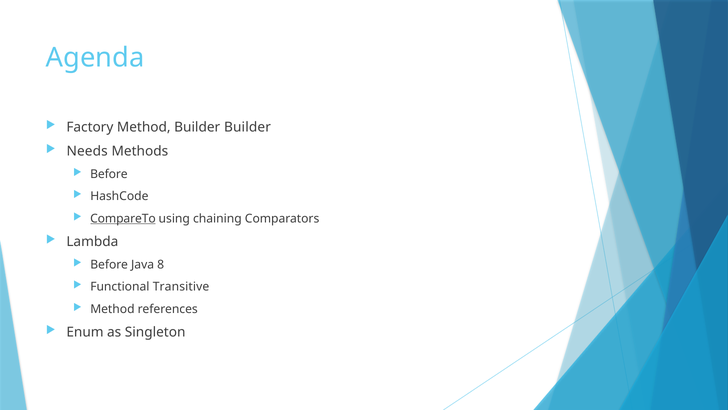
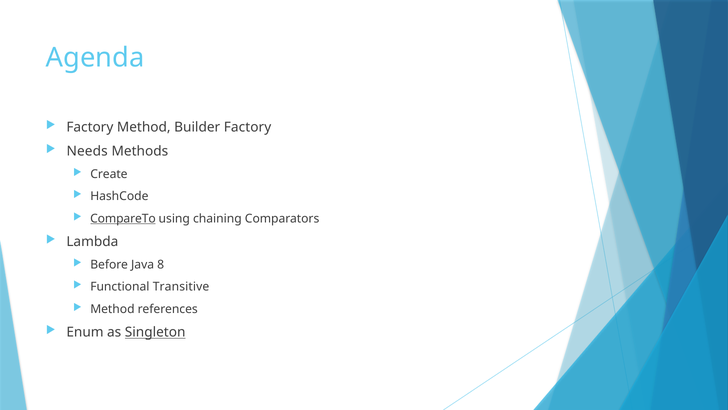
Builder Builder: Builder -> Factory (248, 127)
Before: Before -> Create (109, 174)
Singleton underline: none -> present (155, 332)
